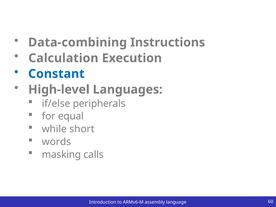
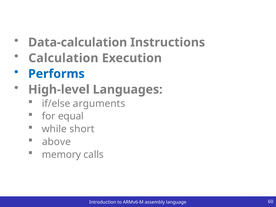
Data-combining: Data-combining -> Data-calculation (78, 42)
Constant: Constant -> Performs (56, 74)
peripherals: peripherals -> arguments (99, 104)
words: words -> above (56, 142)
masking: masking -> memory (61, 155)
